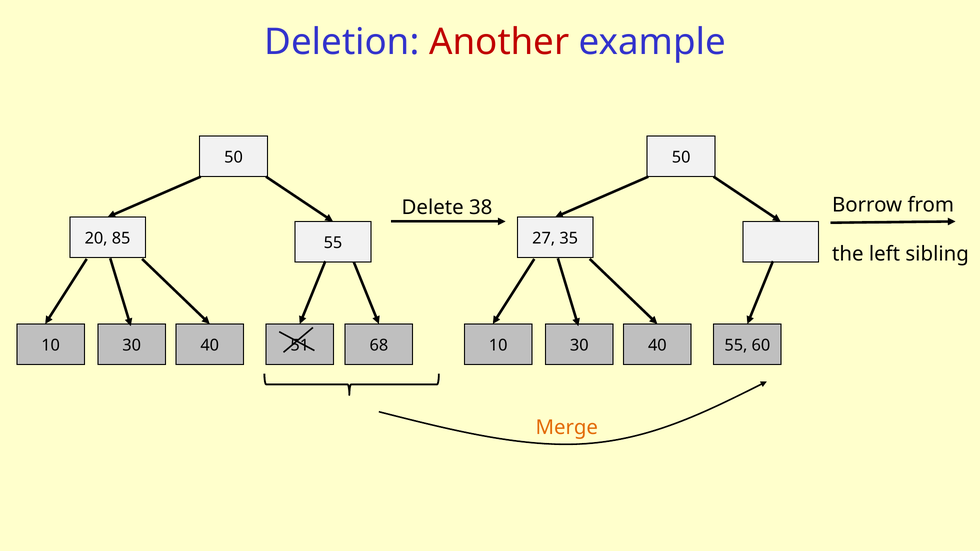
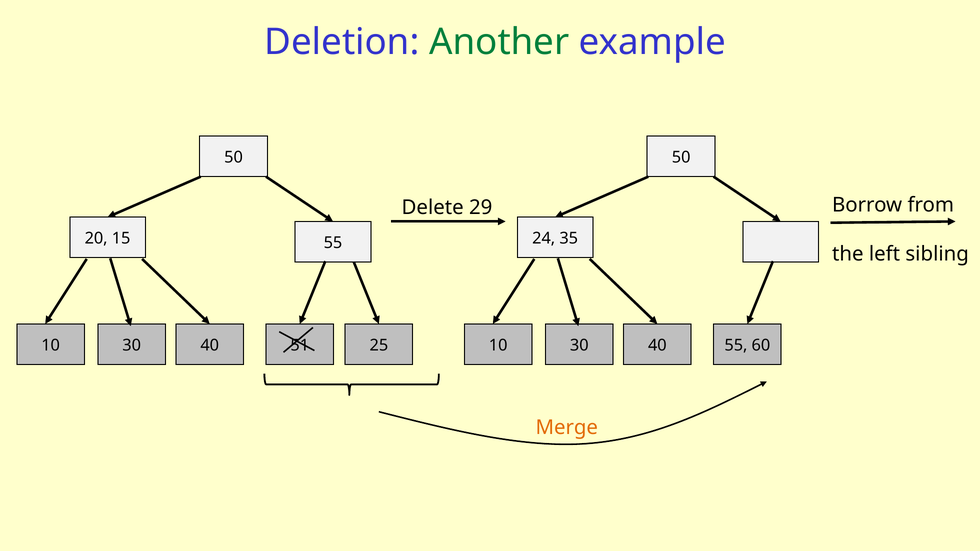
Another colour: red -> green (499, 42)
38: 38 -> 29 (481, 208)
85: 85 -> 15 (121, 239)
27: 27 -> 24 (544, 239)
68: 68 -> 25 (379, 345)
